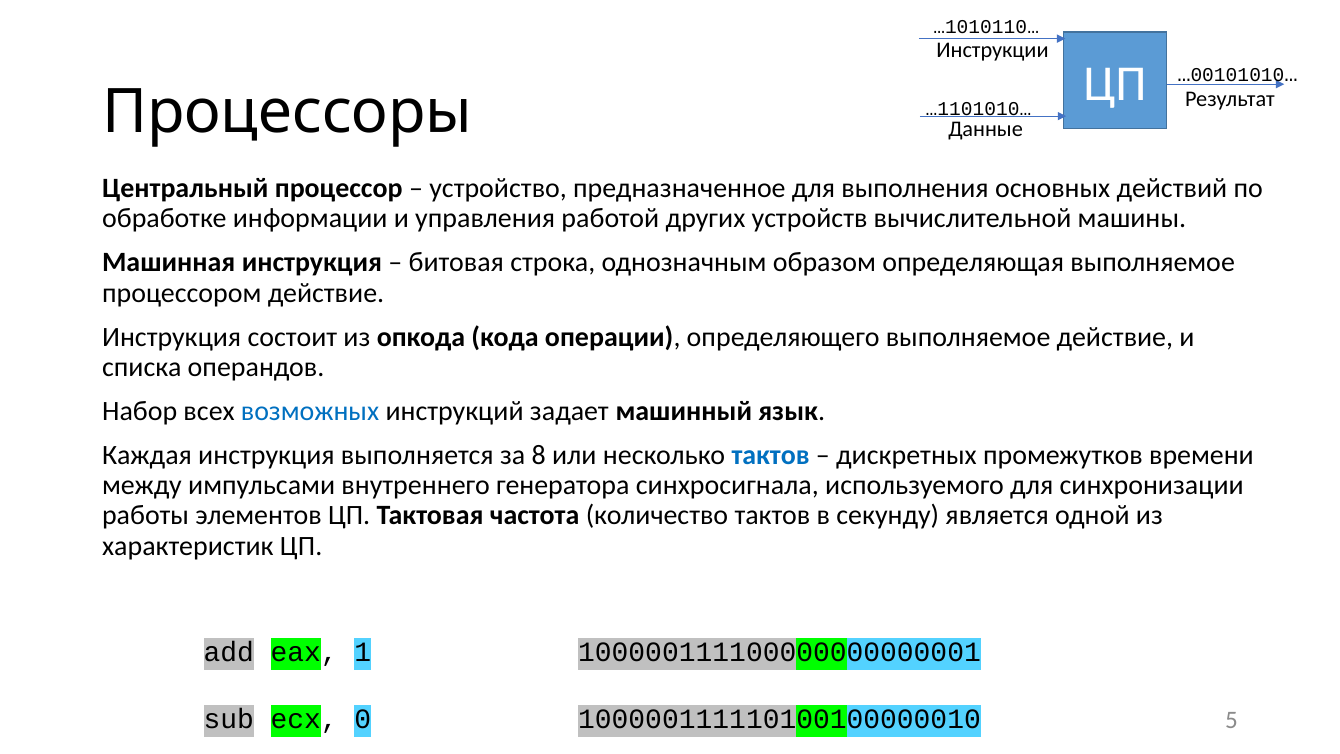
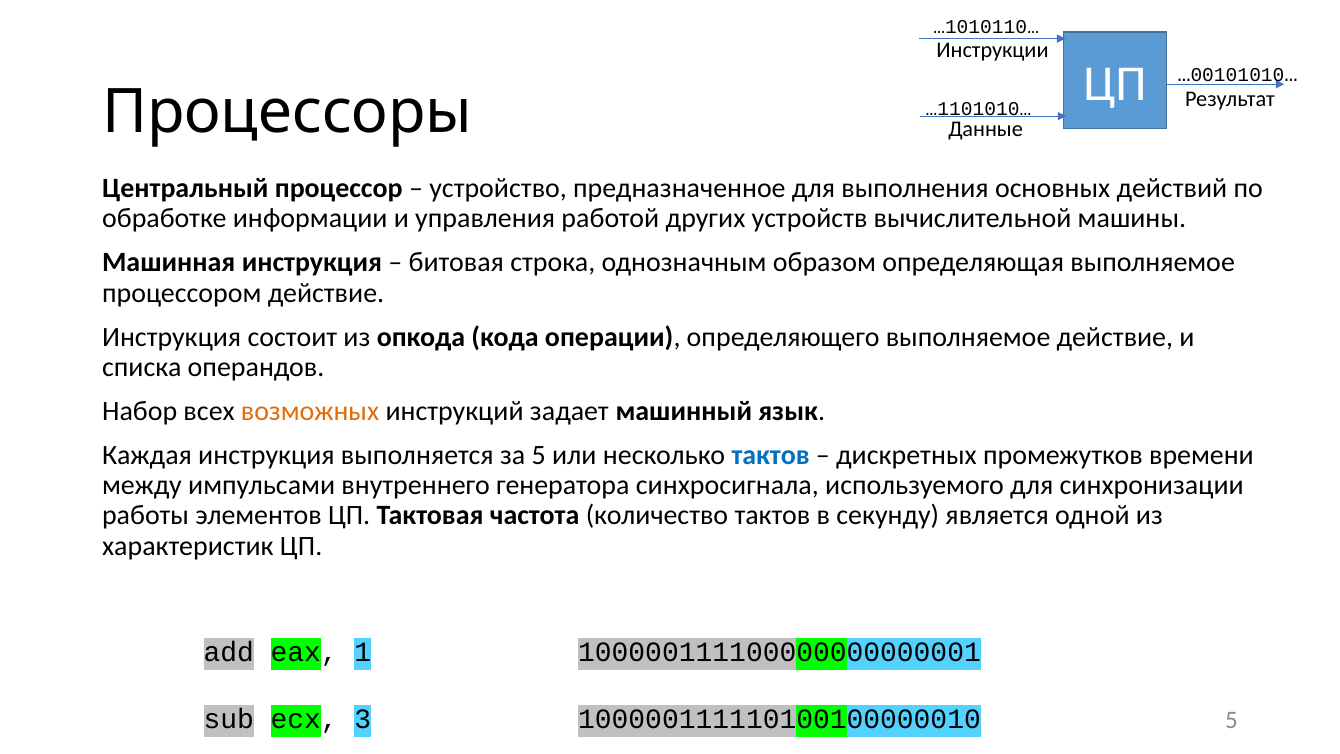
возможных colour: blue -> orange (310, 411)
за 8: 8 -> 5 (539, 455)
0: 0 -> 3 (363, 719)
